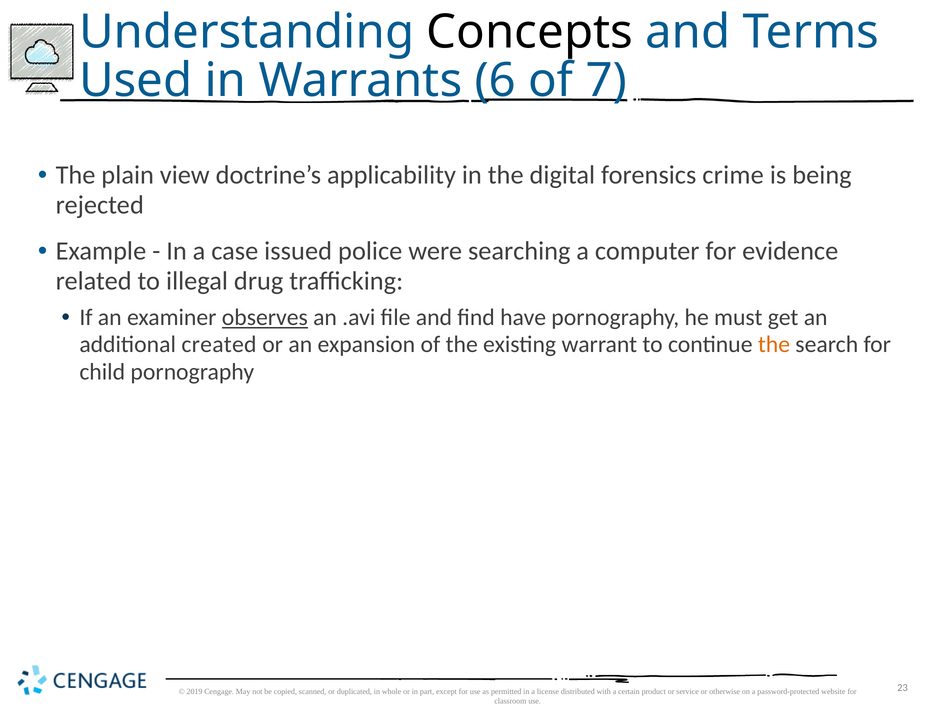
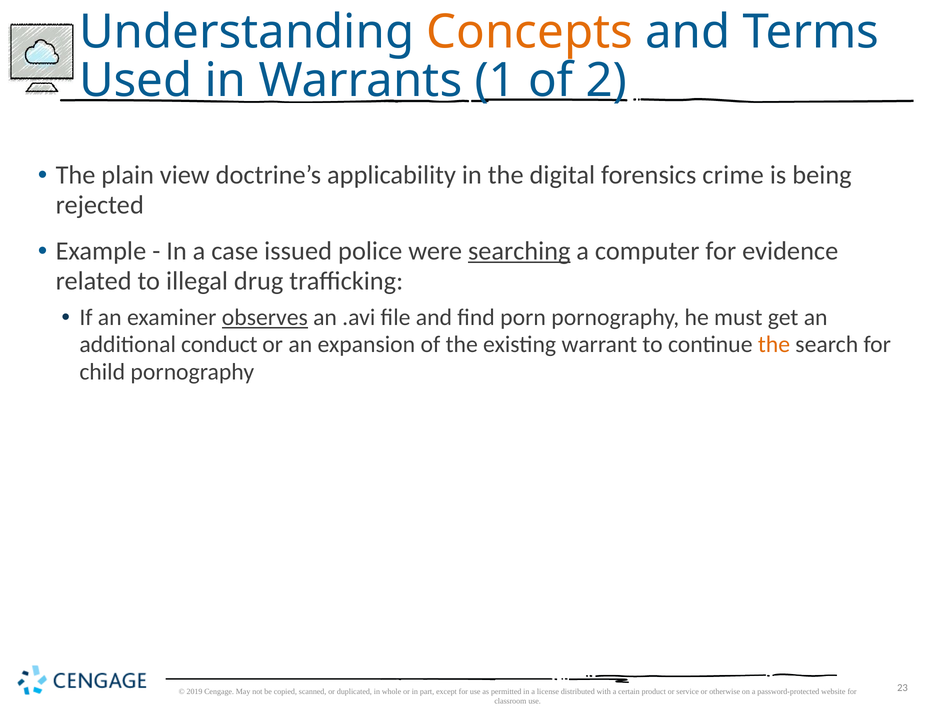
Concepts colour: black -> orange (530, 32)
6: 6 -> 1 (495, 81)
7: 7 -> 2 (606, 81)
searching underline: none -> present (519, 251)
have: have -> porn (523, 317)
created: created -> conduct (219, 345)
